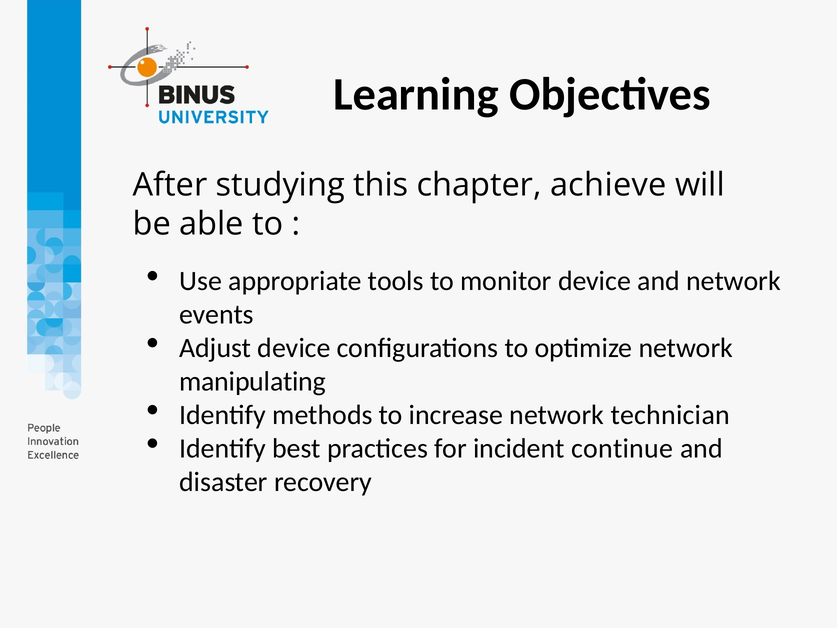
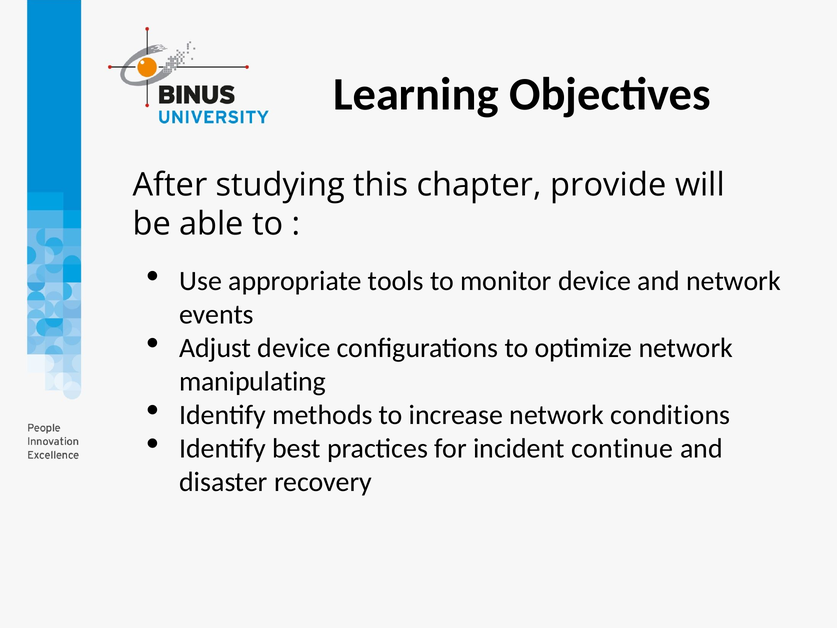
achieve: achieve -> provide (608, 185)
technician: technician -> conditions (670, 415)
